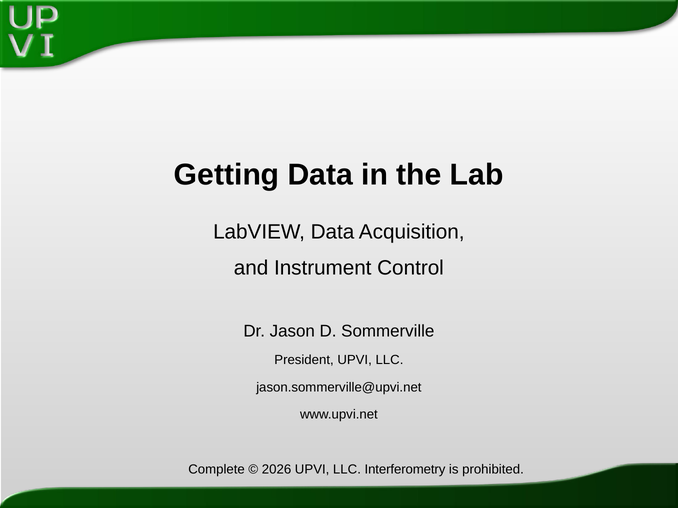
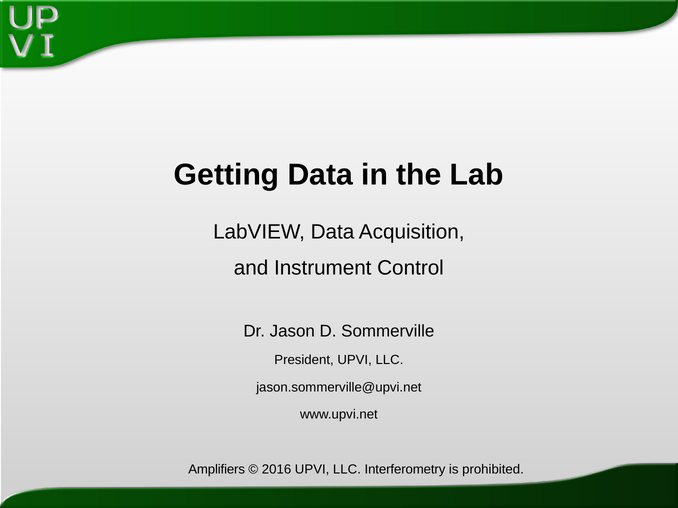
Complete: Complete -> Amplifiers (217, 470)
2026: 2026 -> 2016 (277, 470)
